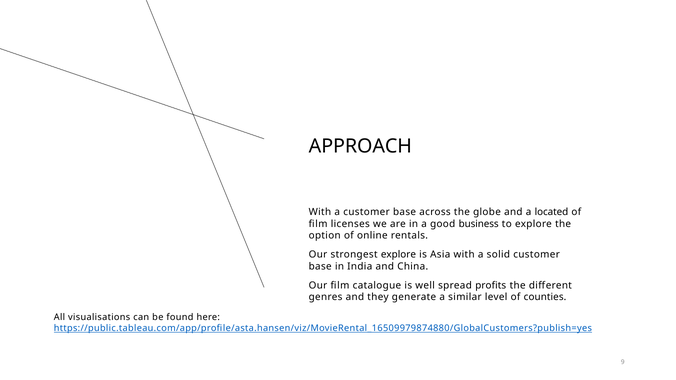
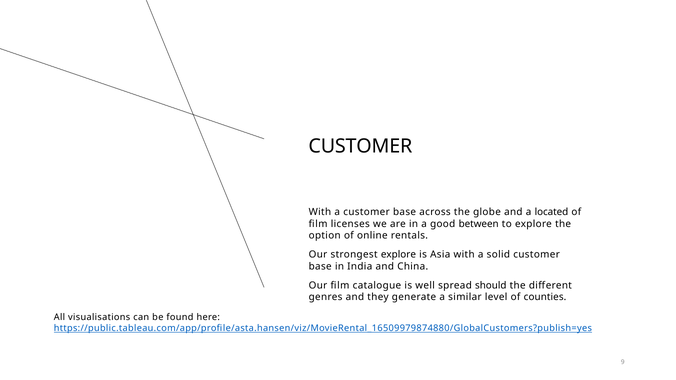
APPROACH: APPROACH -> CUSTOMER (360, 146)
business: business -> between (479, 224)
profits: profits -> should (491, 286)
